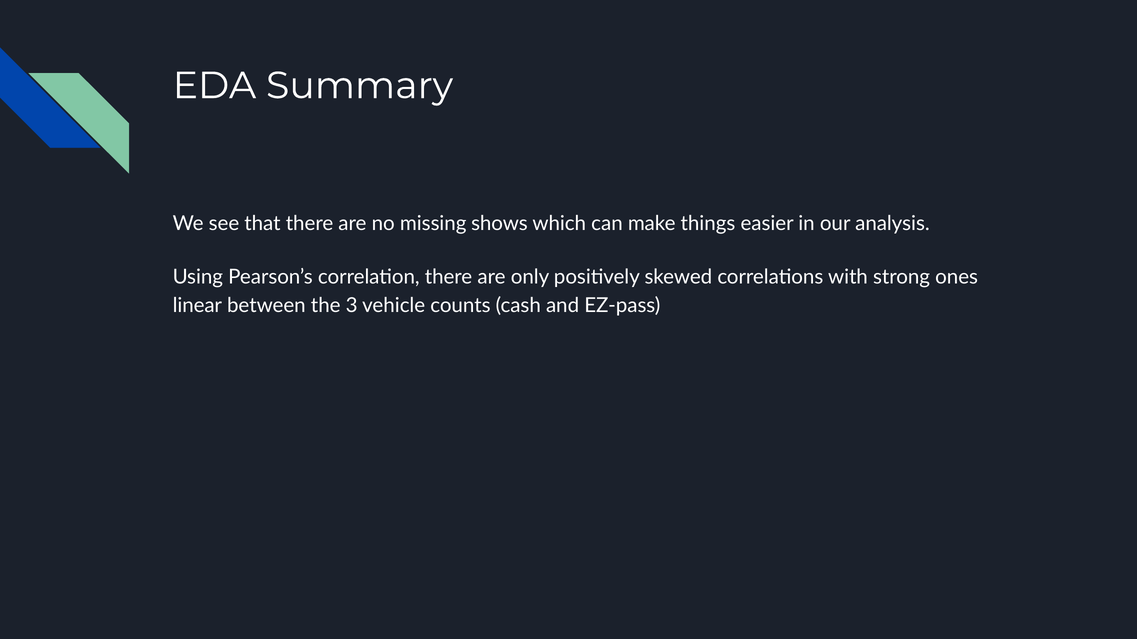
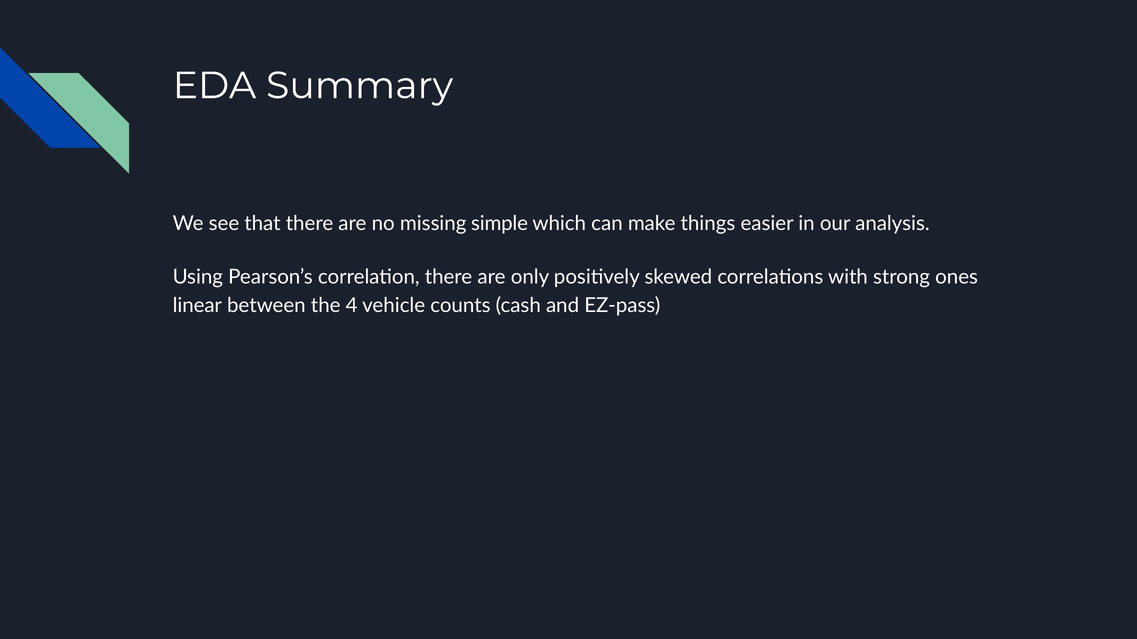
shows: shows -> simple (500, 224)
3: 3 -> 4 (352, 306)
